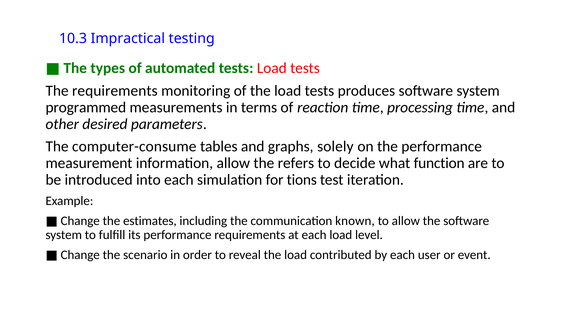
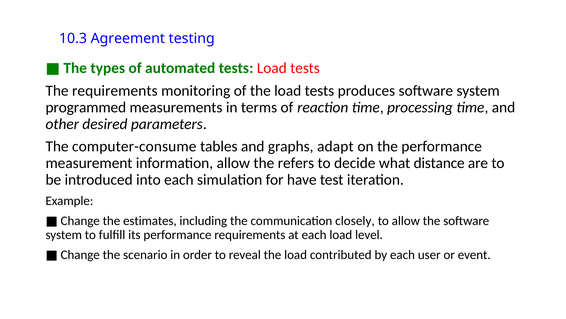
Impractical: Impractical -> Agreement (128, 38)
solely: solely -> adapt (335, 146)
function: function -> distance (439, 163)
tions: tions -> have (302, 179)
known: known -> closely (355, 220)
